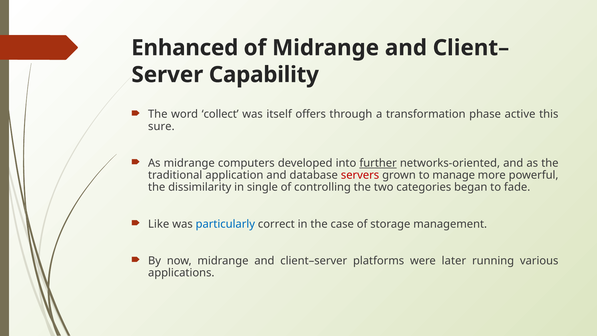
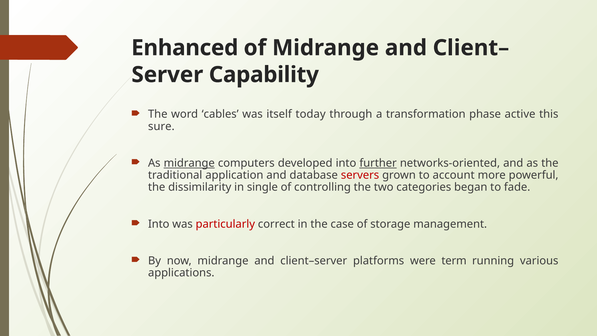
collect: collect -> cables (220, 114)
offers: offers -> today (311, 114)
midrange underline: none -> present (189, 163)
manage: manage -> account (454, 175)
Like: Like -> Into (159, 224)
particularly colour: blue -> red (225, 224)
later: later -> term (454, 261)
